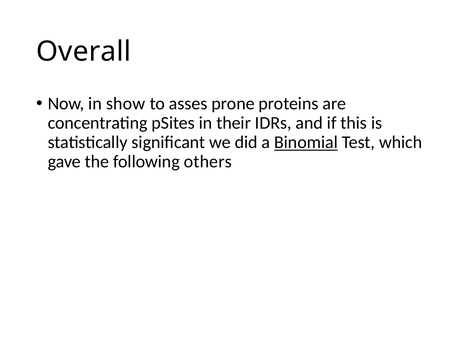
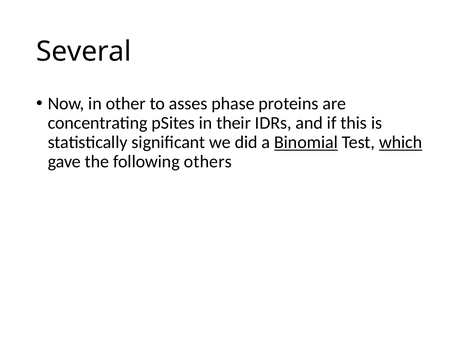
Overall: Overall -> Several (84, 52)
show: show -> other (126, 104)
prone: prone -> phase (233, 104)
which underline: none -> present (401, 142)
